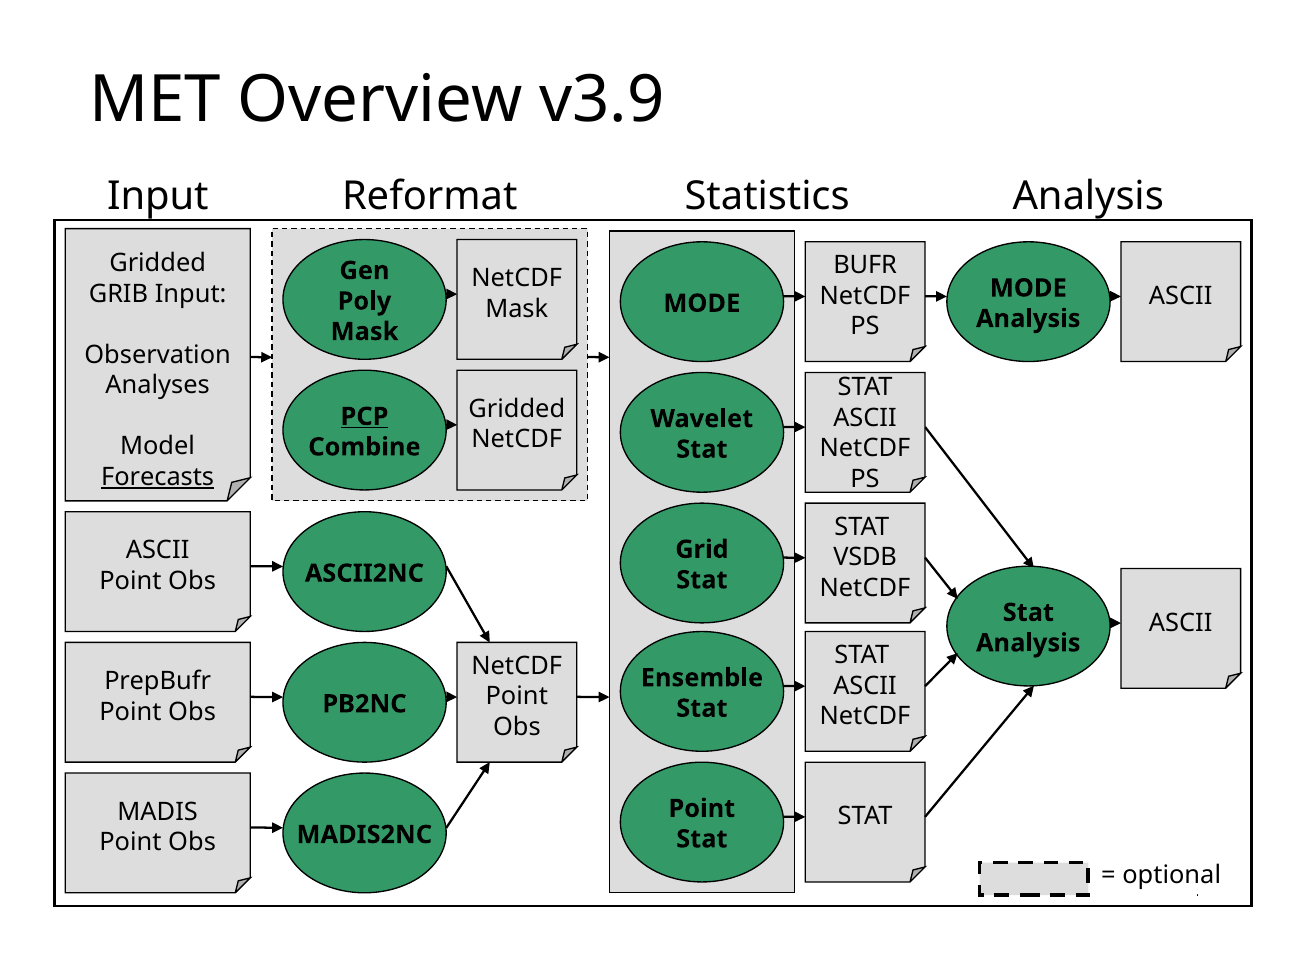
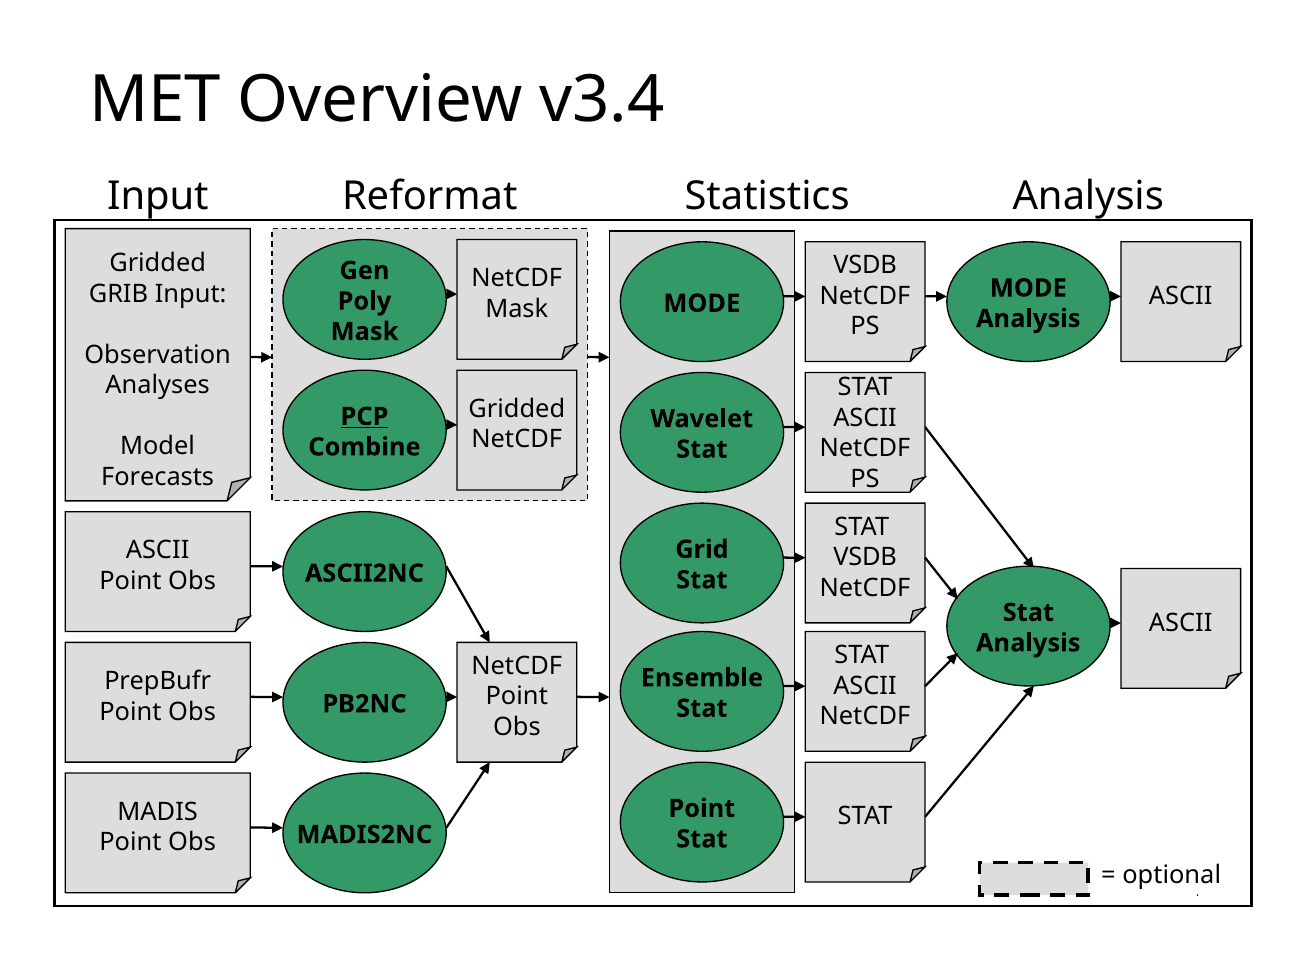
v3.9: v3.9 -> v3.4 (602, 100)
BUFR: BUFR -> VSDB (865, 265)
Forecasts underline: present -> none (158, 477)
